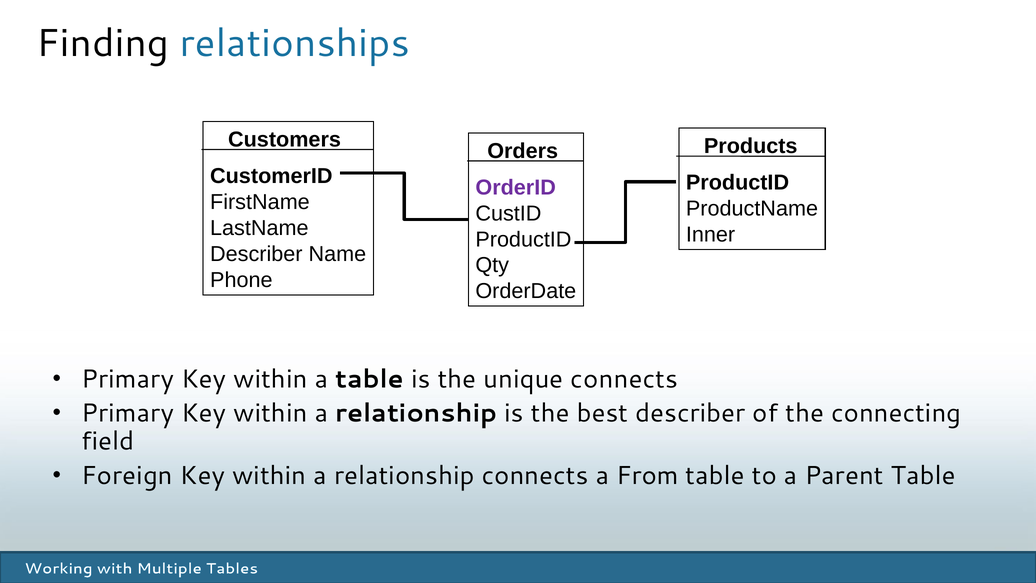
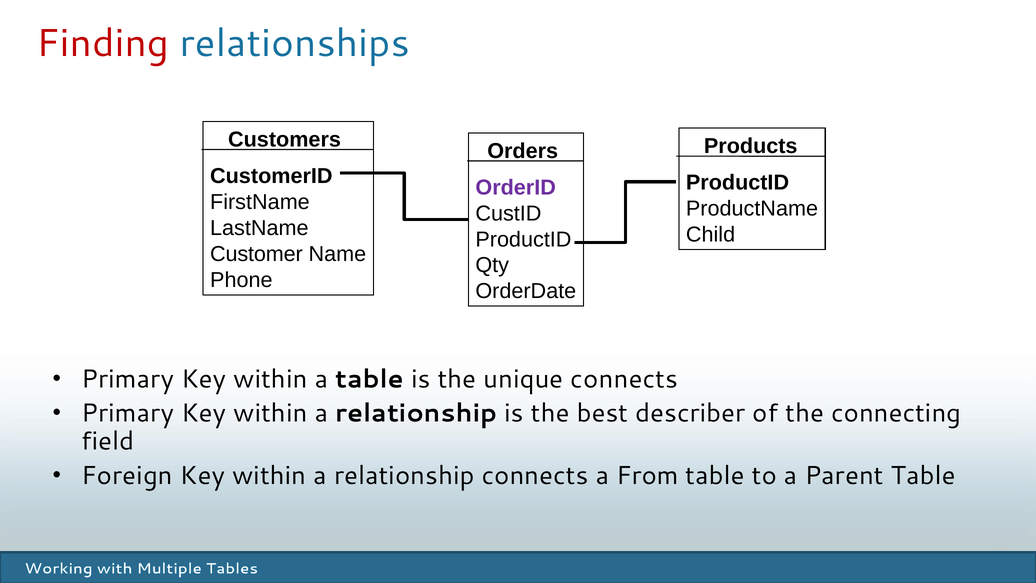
Finding colour: black -> red (103, 43)
Inner: Inner -> Child (711, 234)
Describer: Describer -> Customer (256, 254)
